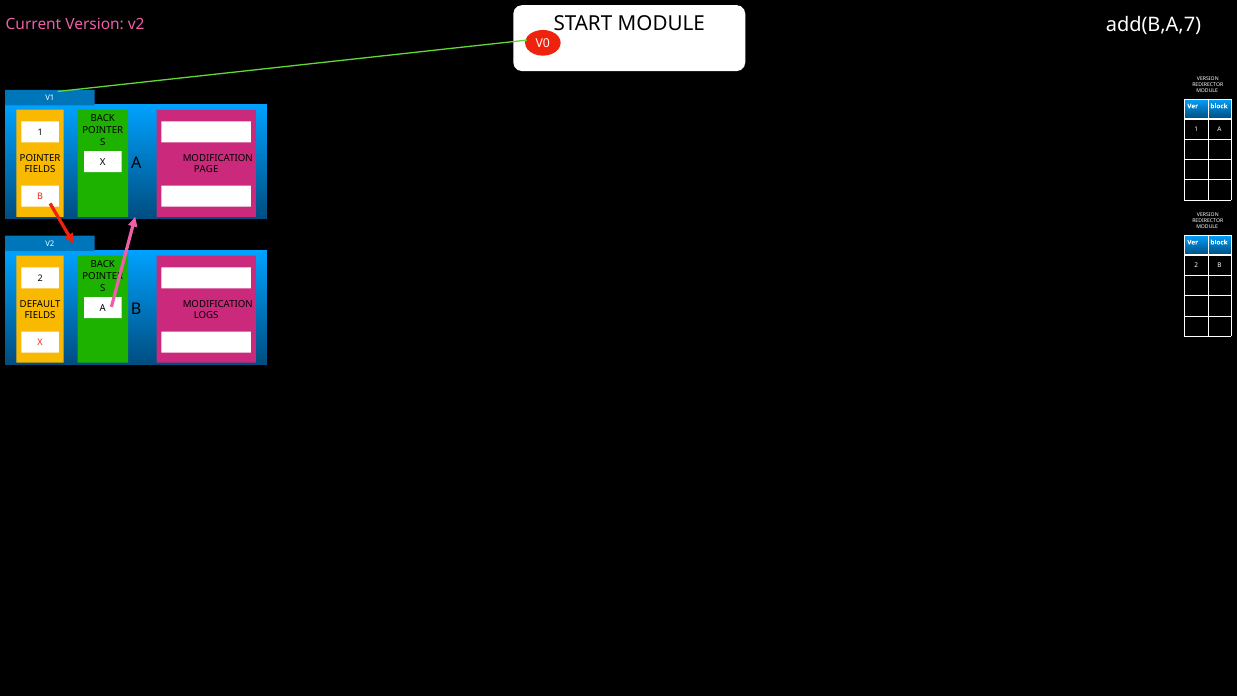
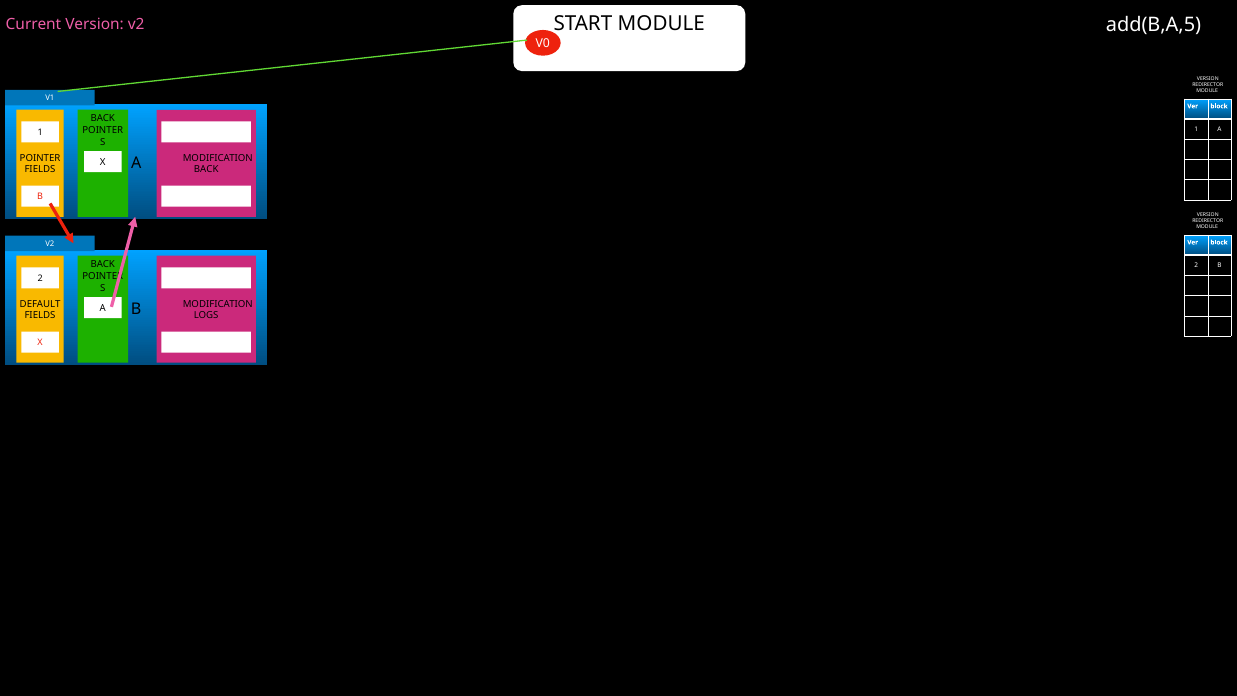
add(B,A,7: add(B,A,7 -> add(B,A,5 (1153, 25)
PAGE: PAGE -> BACK (206, 170)
